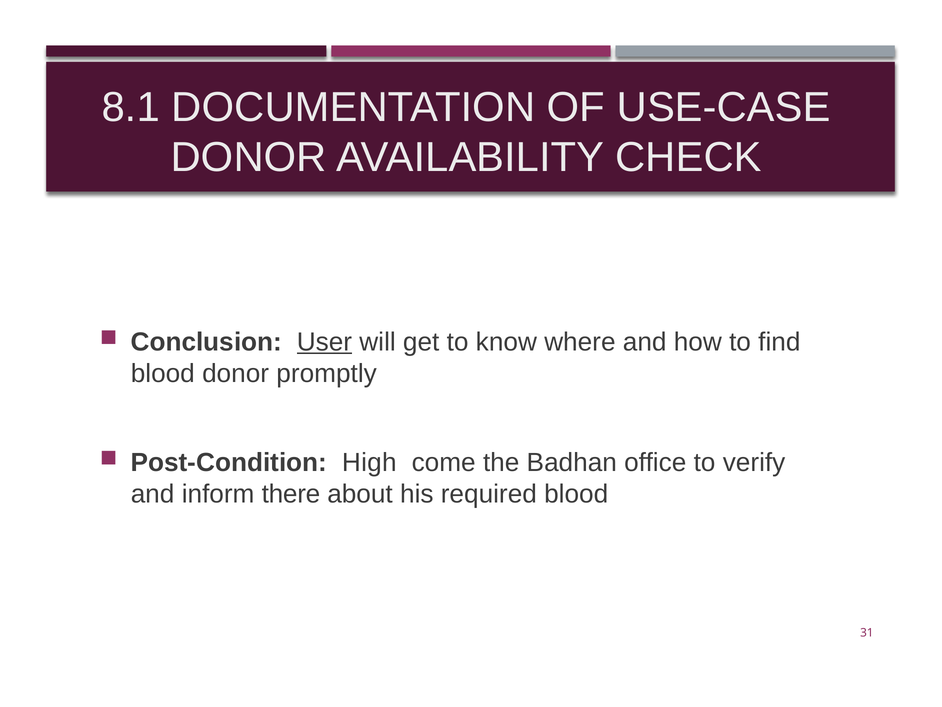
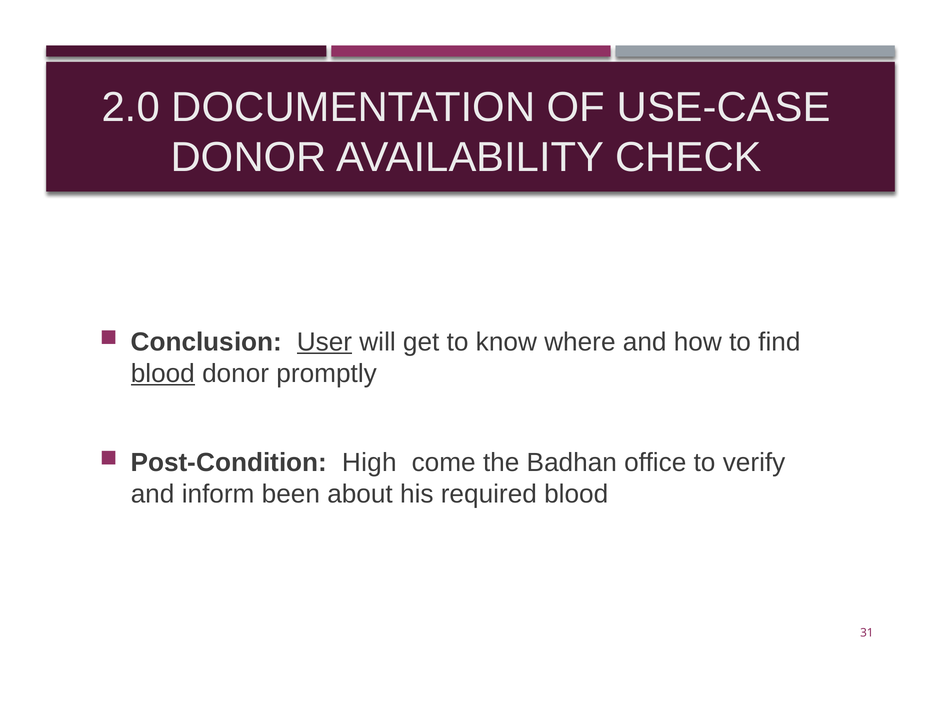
8.1: 8.1 -> 2.0 (131, 107)
blood underline: none -> present (163, 373)
there: there -> been (291, 494)
